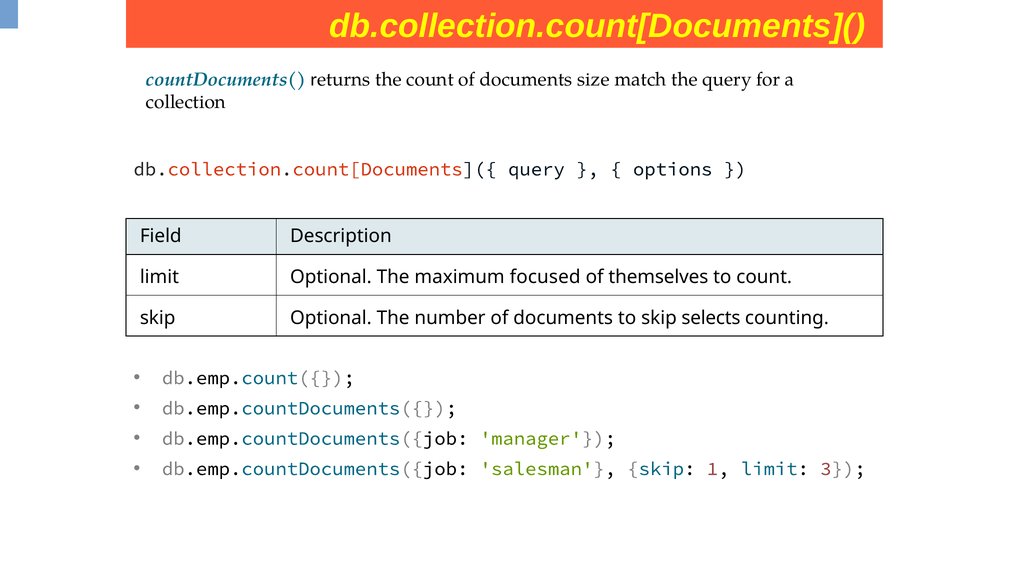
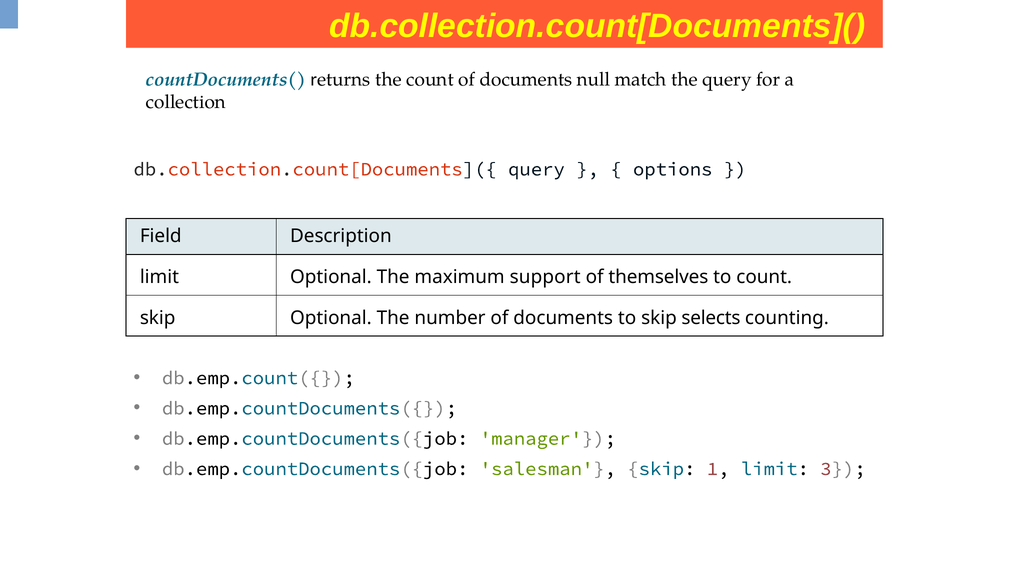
size: size -> null (594, 79)
focused: focused -> support (545, 277)
